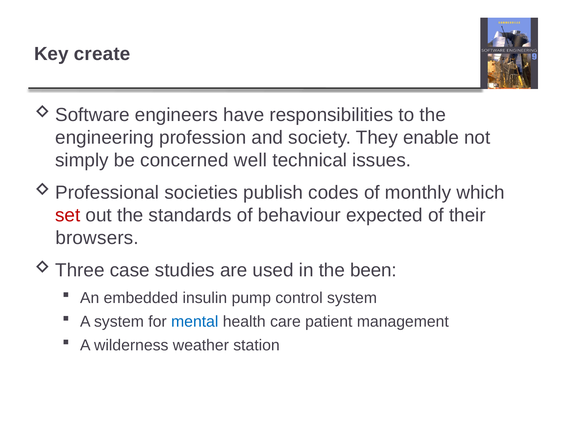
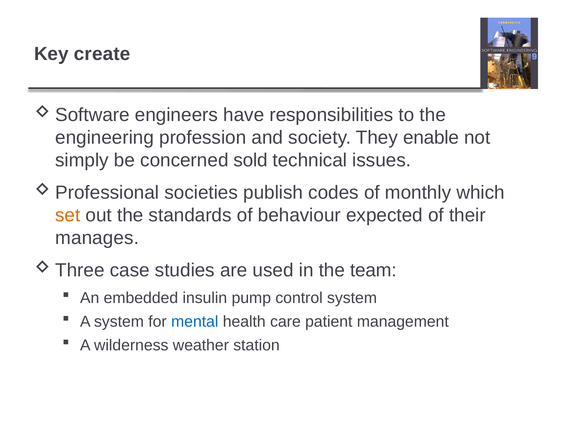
well: well -> sold (251, 160)
set colour: red -> orange (68, 215)
browsers: browsers -> manages (97, 238)
been: been -> team (373, 270)
